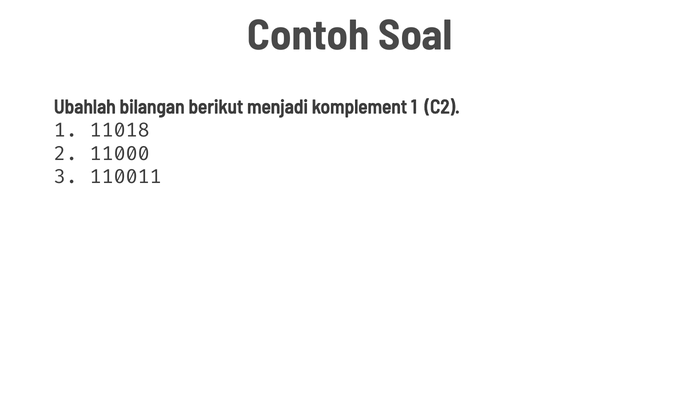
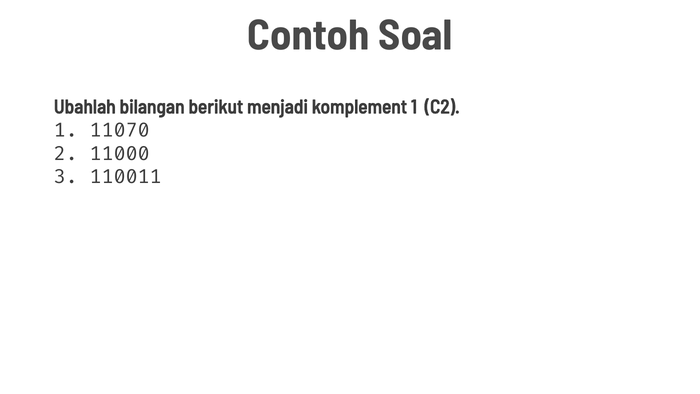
11018: 11018 -> 11070 (120, 130)
